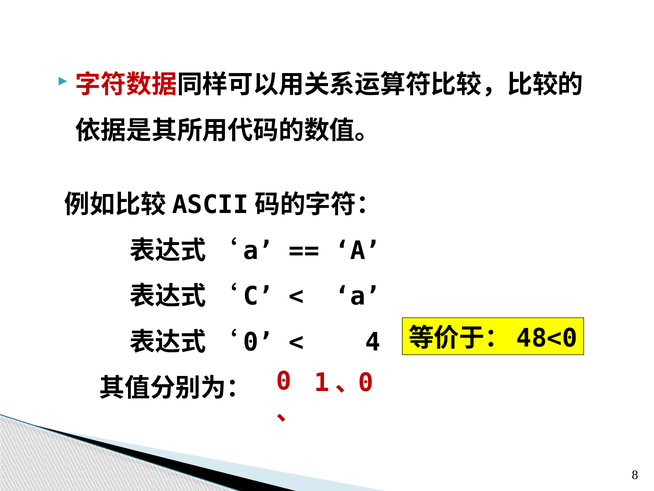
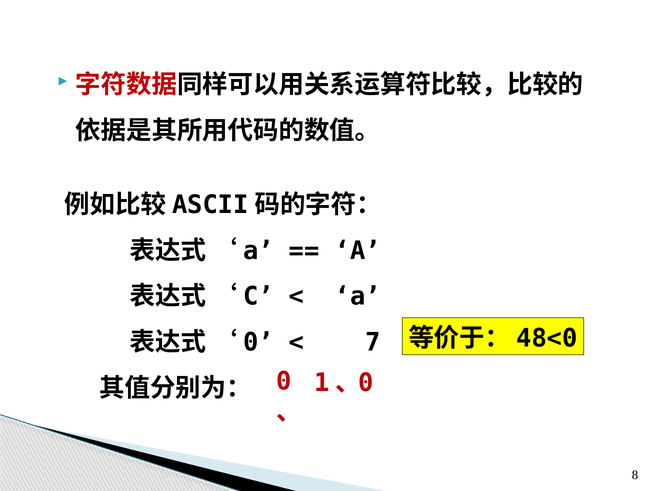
4: 4 -> 7 (373, 342)
